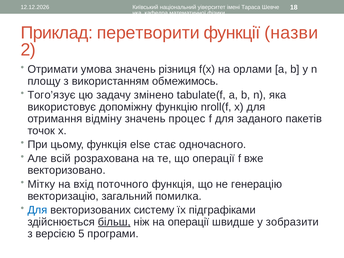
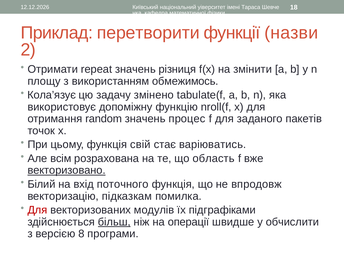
умова: умова -> repeat (97, 69)
орлами: орлами -> змінити (253, 69)
Того’язує: Того’язує -> Кола’язує (52, 95)
відміну: відміну -> random (104, 119)
else: else -> свій (140, 145)
одночасного: одночасного -> варіюватись (213, 145)
всій: всій -> всім (61, 159)
що операції: операції -> область (214, 159)
векторизовано underline: none -> present (67, 170)
Мітку: Мітку -> Білий (41, 184)
генерацію: генерацію -> впродовж (257, 184)
загальний: загальний -> підказкам (127, 196)
Для colour: blue -> red (37, 210)
систему: систему -> модулів (154, 210)
зобразити: зобразити -> обчислити (292, 222)
5: 5 -> 8 (81, 234)
